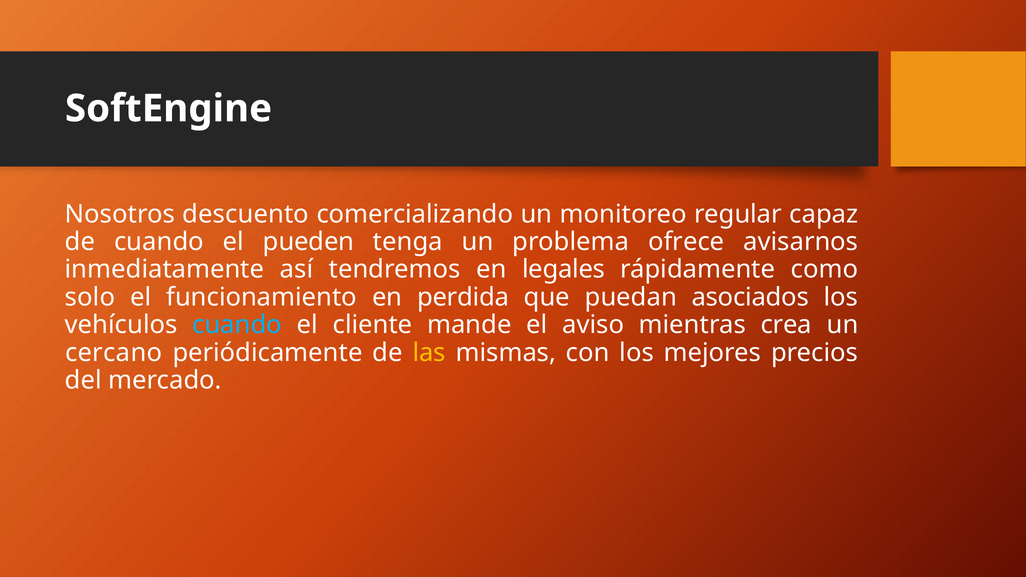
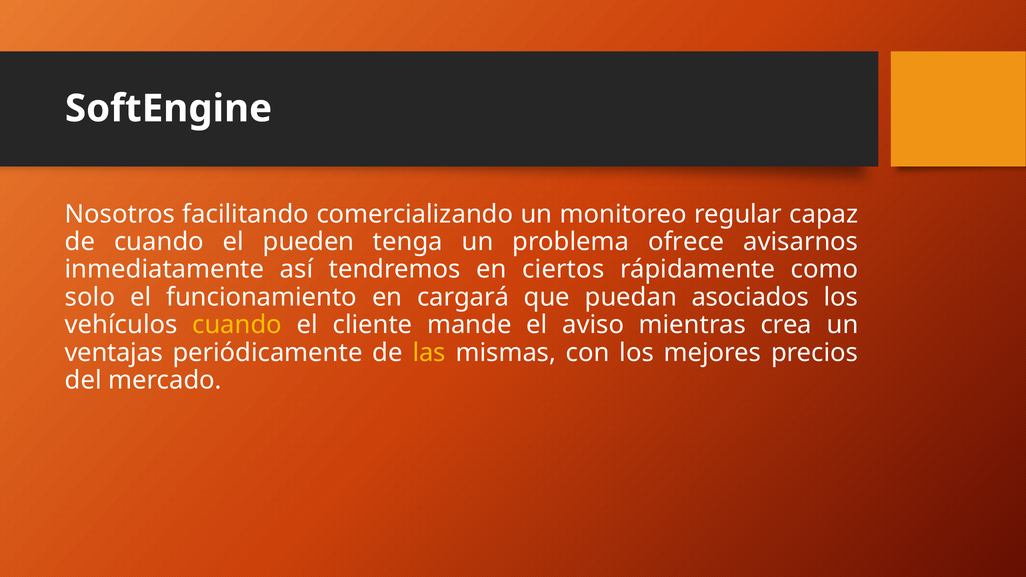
descuento: descuento -> facilitando (246, 214)
legales: legales -> ciertos (563, 270)
perdida: perdida -> cargará (463, 297)
cuando colour: light blue -> yellow (237, 325)
cercano: cercano -> ventajas (114, 353)
